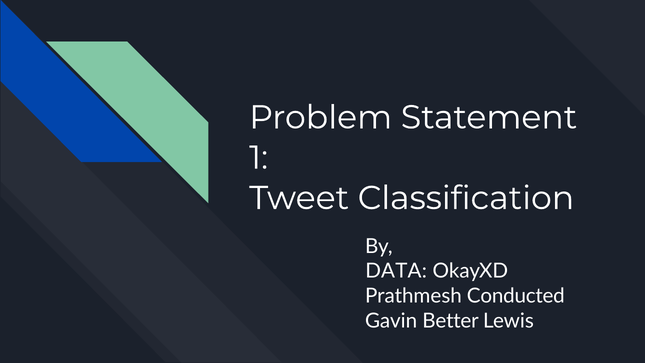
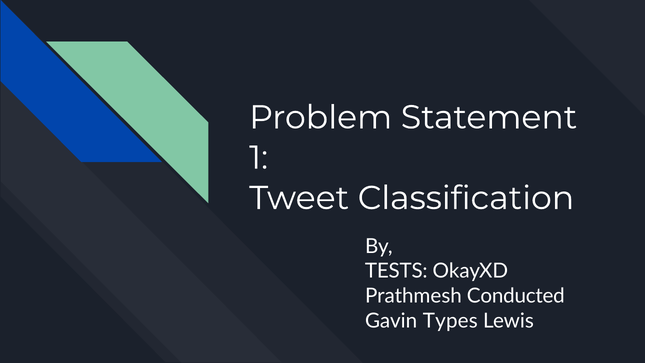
DATA: DATA -> TESTS (396, 271)
Better: Better -> Types (450, 321)
